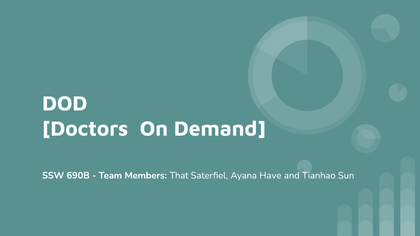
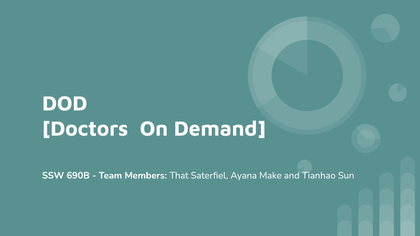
Have: Have -> Make (270, 176)
